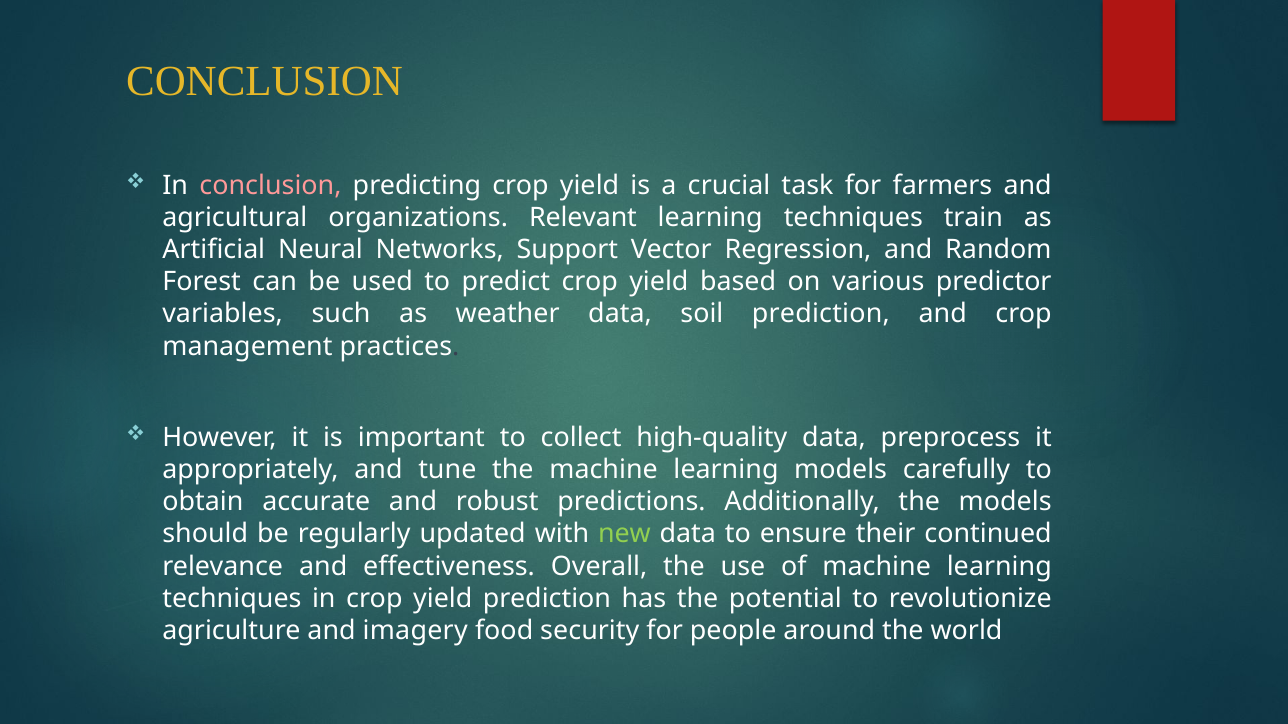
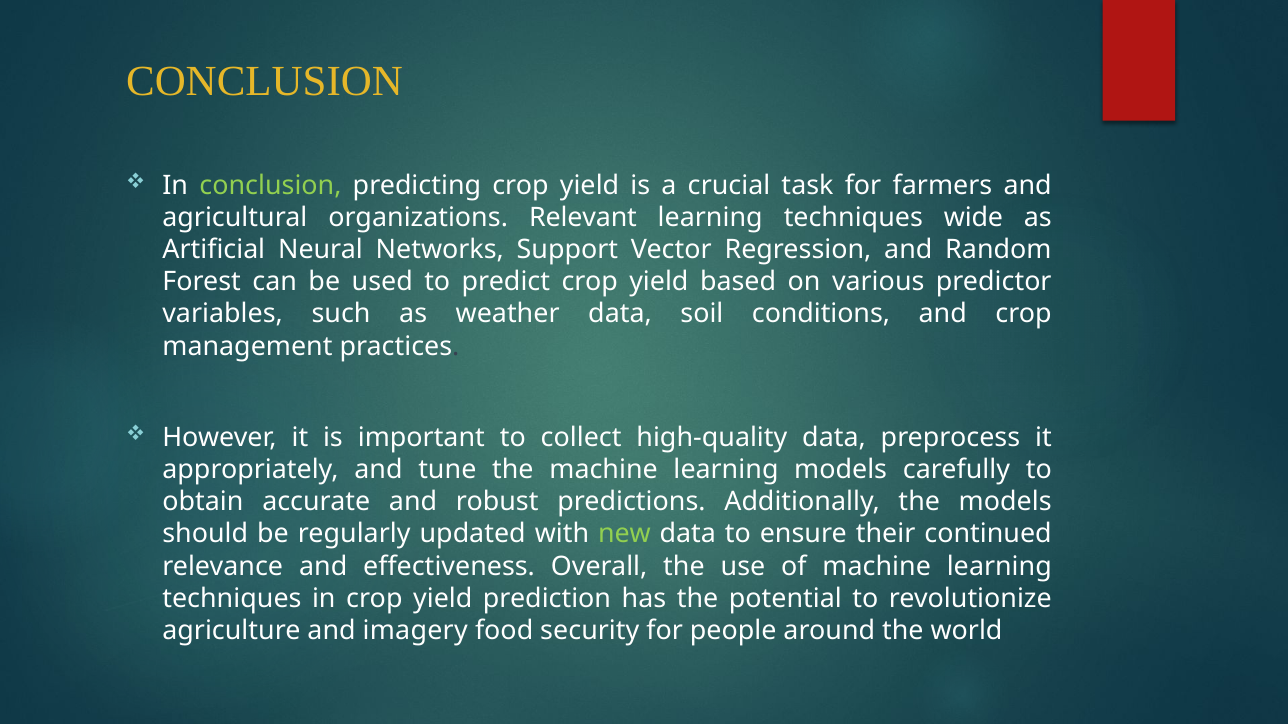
conclusion colour: pink -> light green (270, 185)
train: train -> wide (973, 218)
soil prediction: prediction -> conditions (821, 314)
